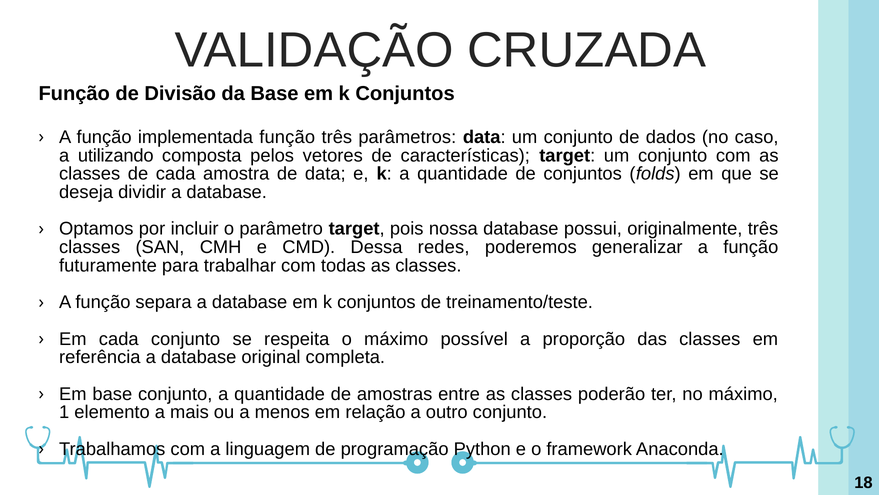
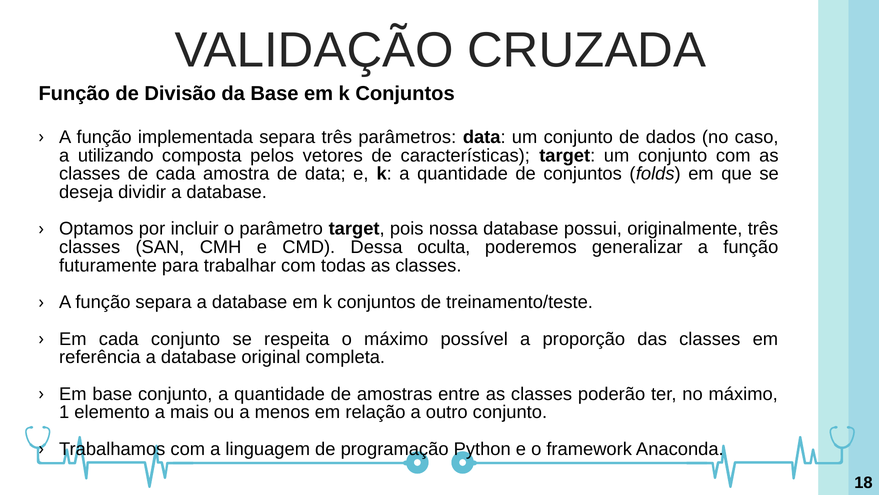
implementada função: função -> separa (287, 137)
redes: redes -> oculta (444, 247)
